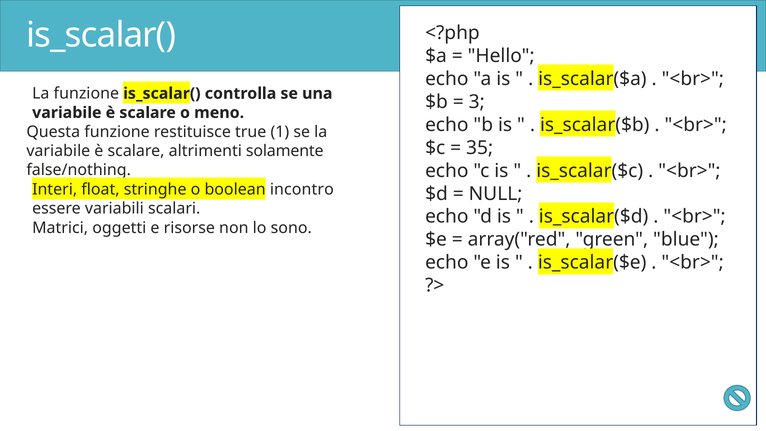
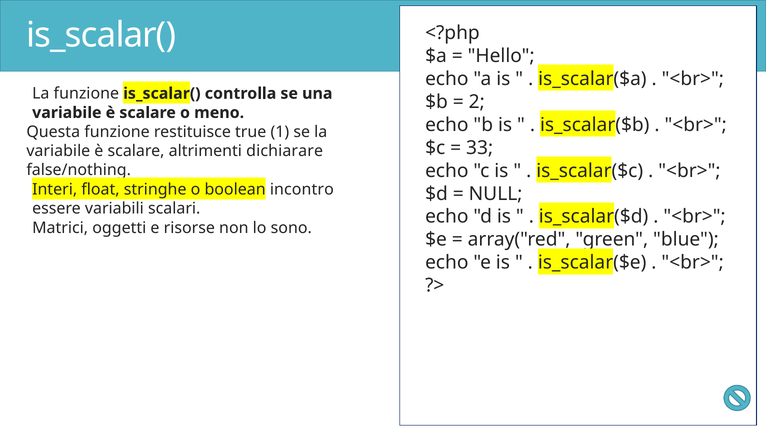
3: 3 -> 2 (477, 102)
35: 35 -> 33 (480, 148)
solamente: solamente -> dichiarare (285, 151)
